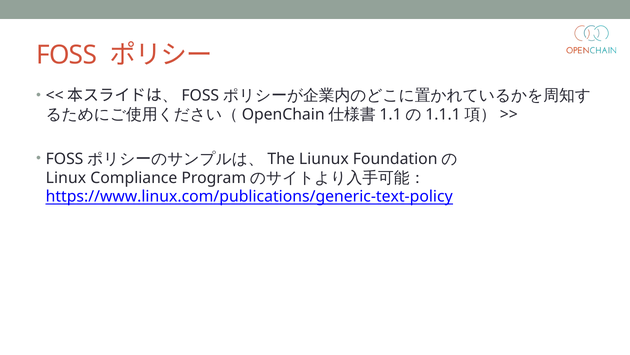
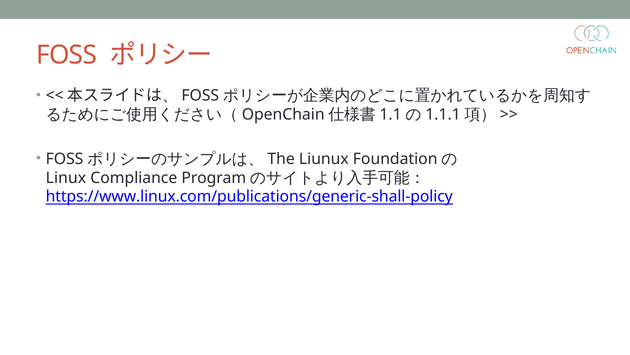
https://www.linux.com/publications/generic-text-policy: https://www.linux.com/publications/generic-text-policy -> https://www.linux.com/publications/generic-shall-policy (249, 196)
